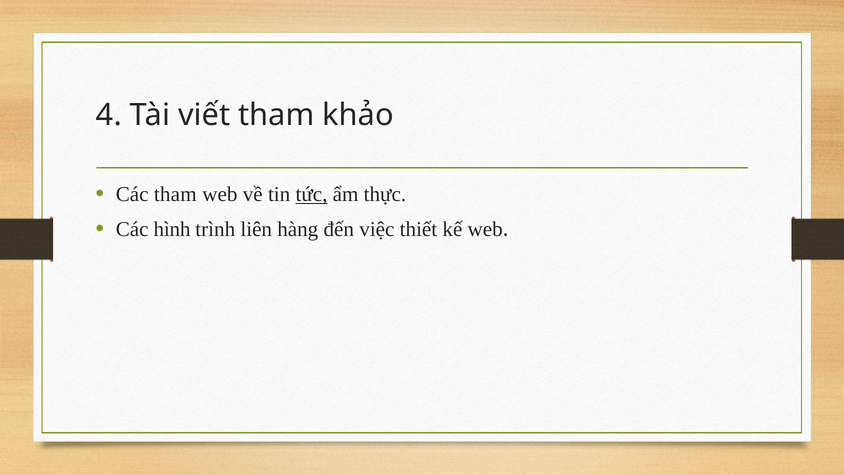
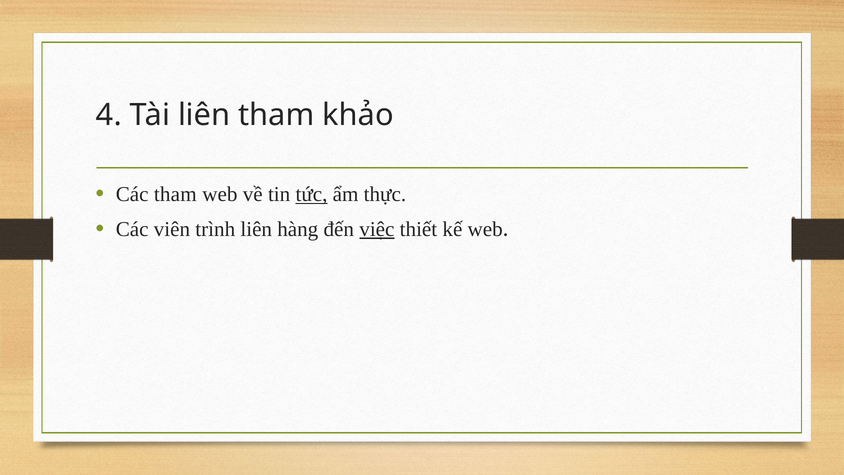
Tài viết: viết -> liên (204, 115)
hình: hình -> viên (172, 229)
việc underline: none -> present (377, 229)
